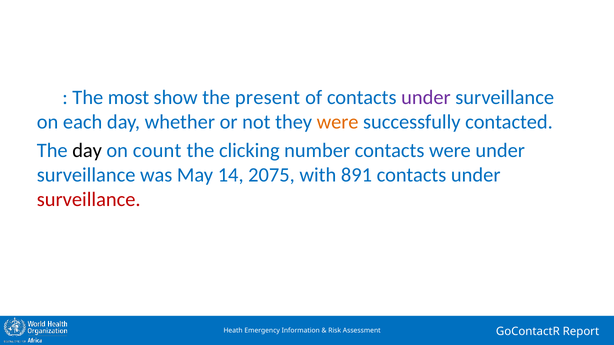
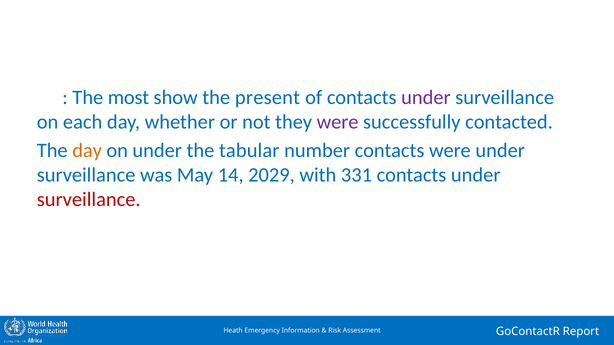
were colour: orange -> purple (338, 122)
day colour: black -> orange (87, 151)
on count: count -> under (157, 151)
clicking: clicking -> tabular (249, 151)
2075: 2075 -> 2029 (271, 175)
891: 891 -> 331 (356, 175)
